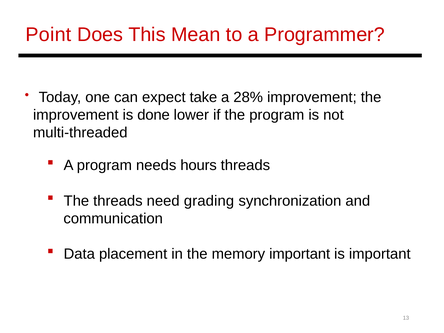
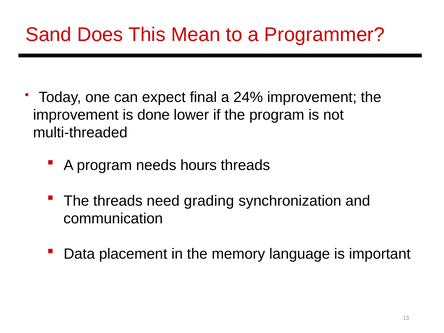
Point: Point -> Sand (49, 35)
take: take -> final (203, 97)
28%: 28% -> 24% (248, 97)
memory important: important -> language (300, 254)
